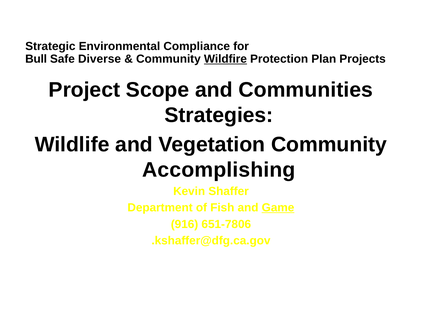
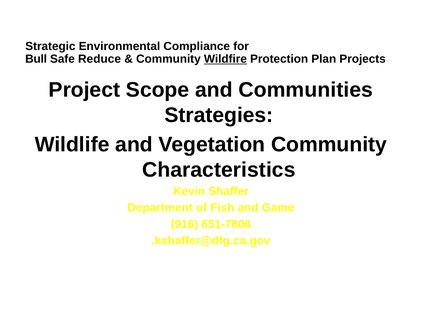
Diverse: Diverse -> Reduce (100, 59)
Accomplishing: Accomplishing -> Characteristics (219, 170)
Game underline: present -> none (278, 208)
